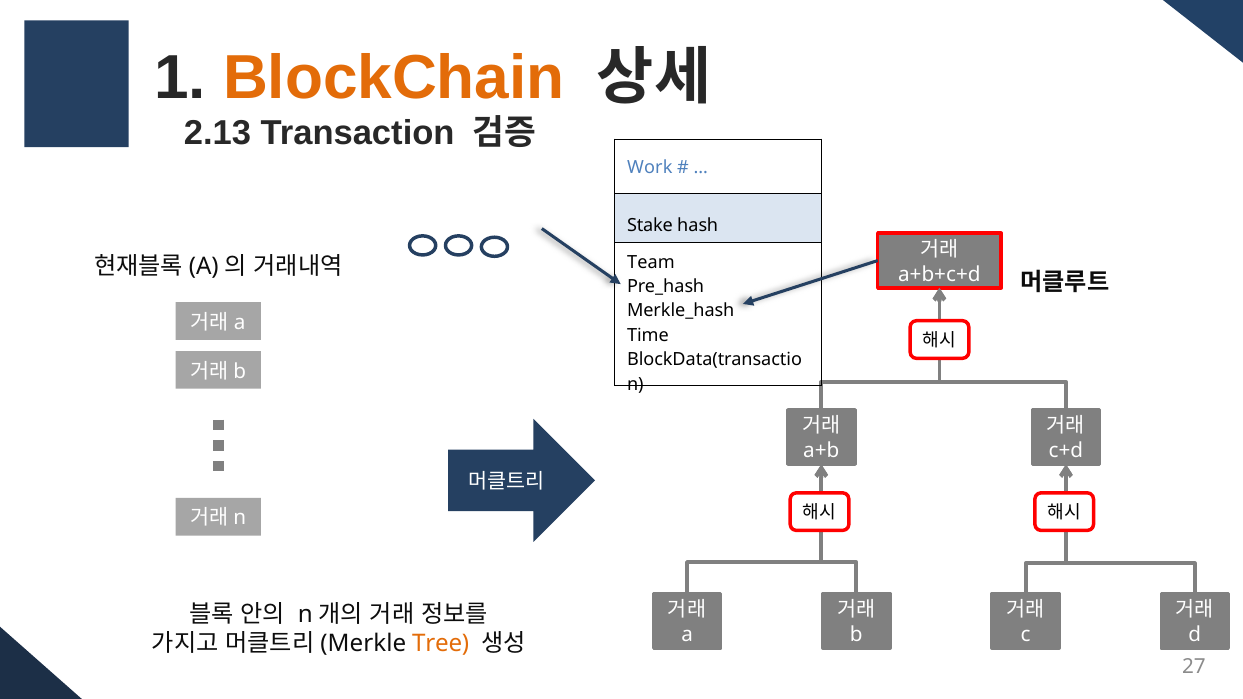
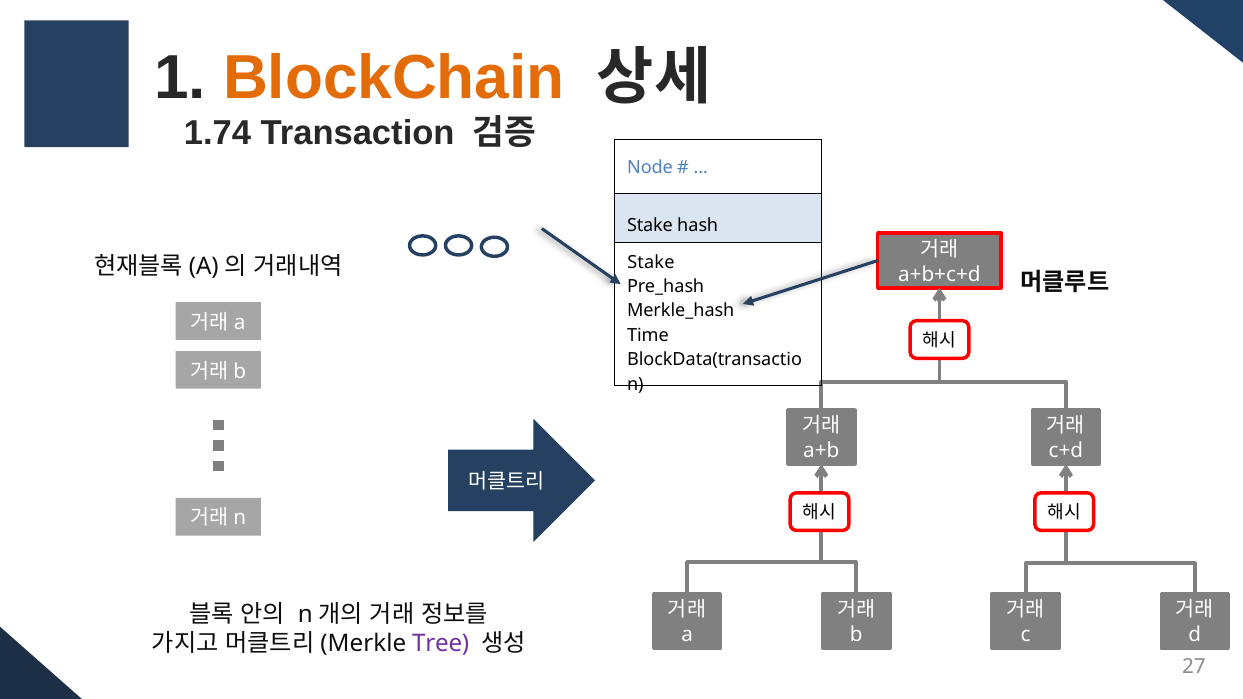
2.13: 2.13 -> 1.74 (218, 133)
Work: Work -> Node (650, 168)
Team: Team -> Stake (651, 262)
Tree colour: orange -> purple (441, 644)
